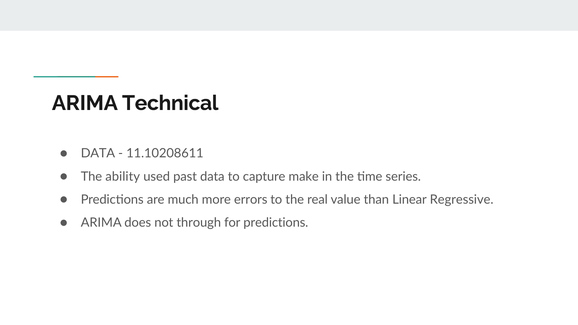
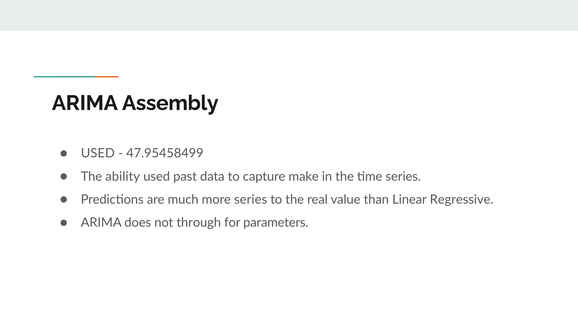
Technical: Technical -> Assembly (170, 103)
DATA: DATA -> USED (98, 153)
11.10208611: 11.10208611 -> 47.95458499 (165, 153)
more errors: errors -> series (251, 200)
for predictions: predictions -> parameters (276, 223)
